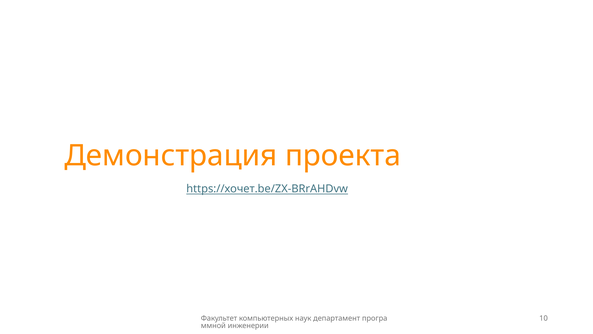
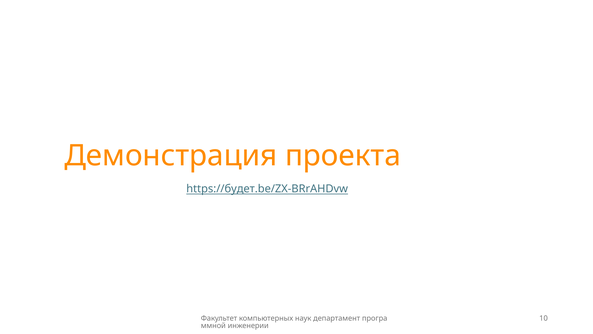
https://хочет.be/ZX-BRrAHDvw: https://хочет.be/ZX-BRrAHDvw -> https://будет.be/ZX-BRrAHDvw (267, 189)
